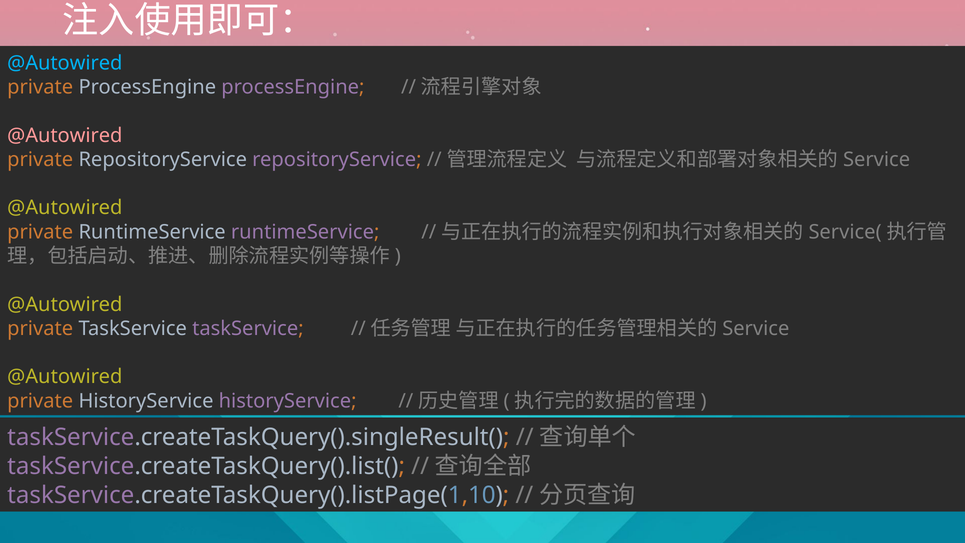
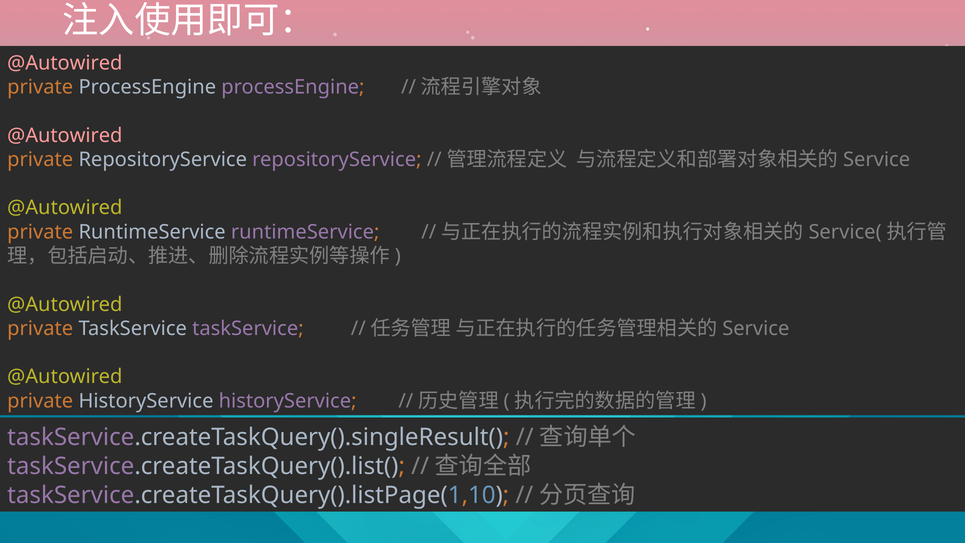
@Autowired colour: light blue -> pink (65, 63)
